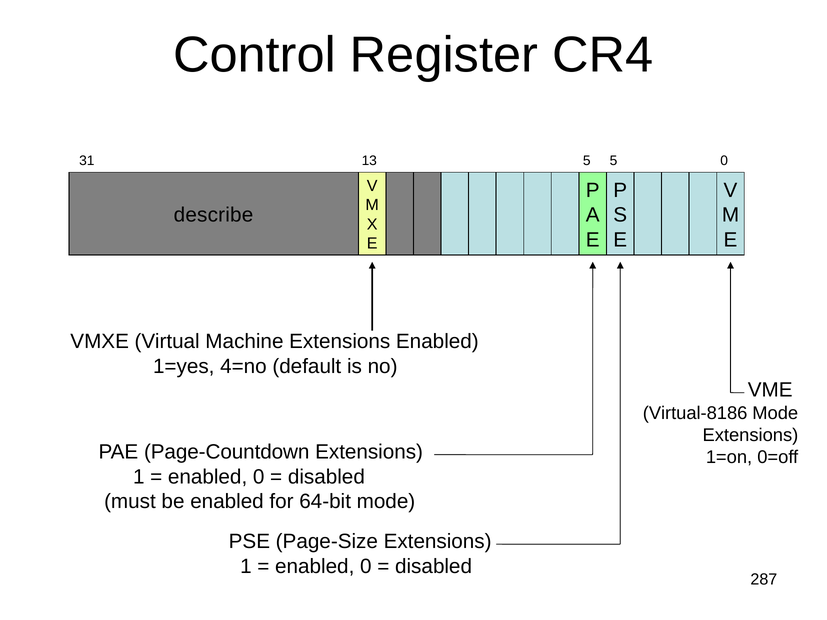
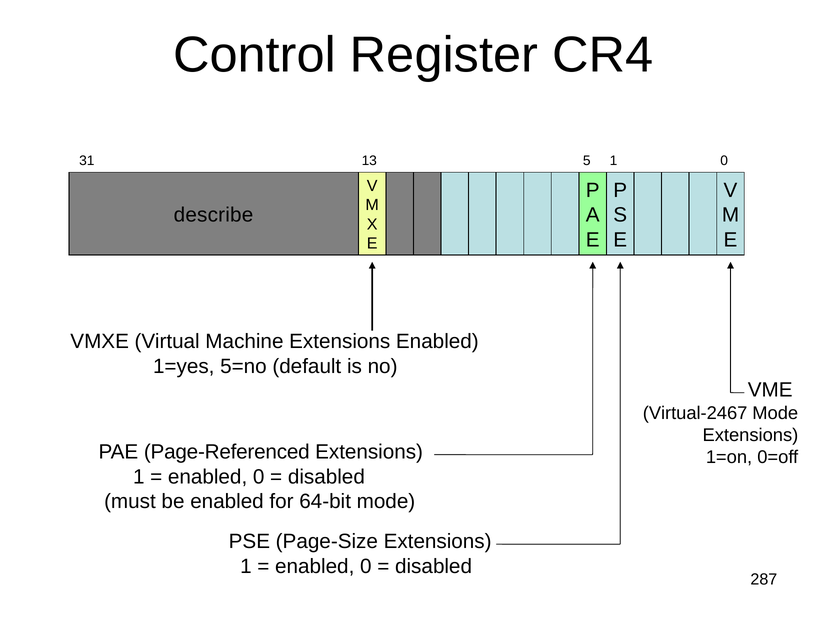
5 5: 5 -> 1 (614, 161)
4=no: 4=no -> 5=no (243, 367)
Virtual-8186: Virtual-8186 -> Virtual-2467 (695, 413)
Page-Countdown: Page-Countdown -> Page-Referenced (227, 452)
